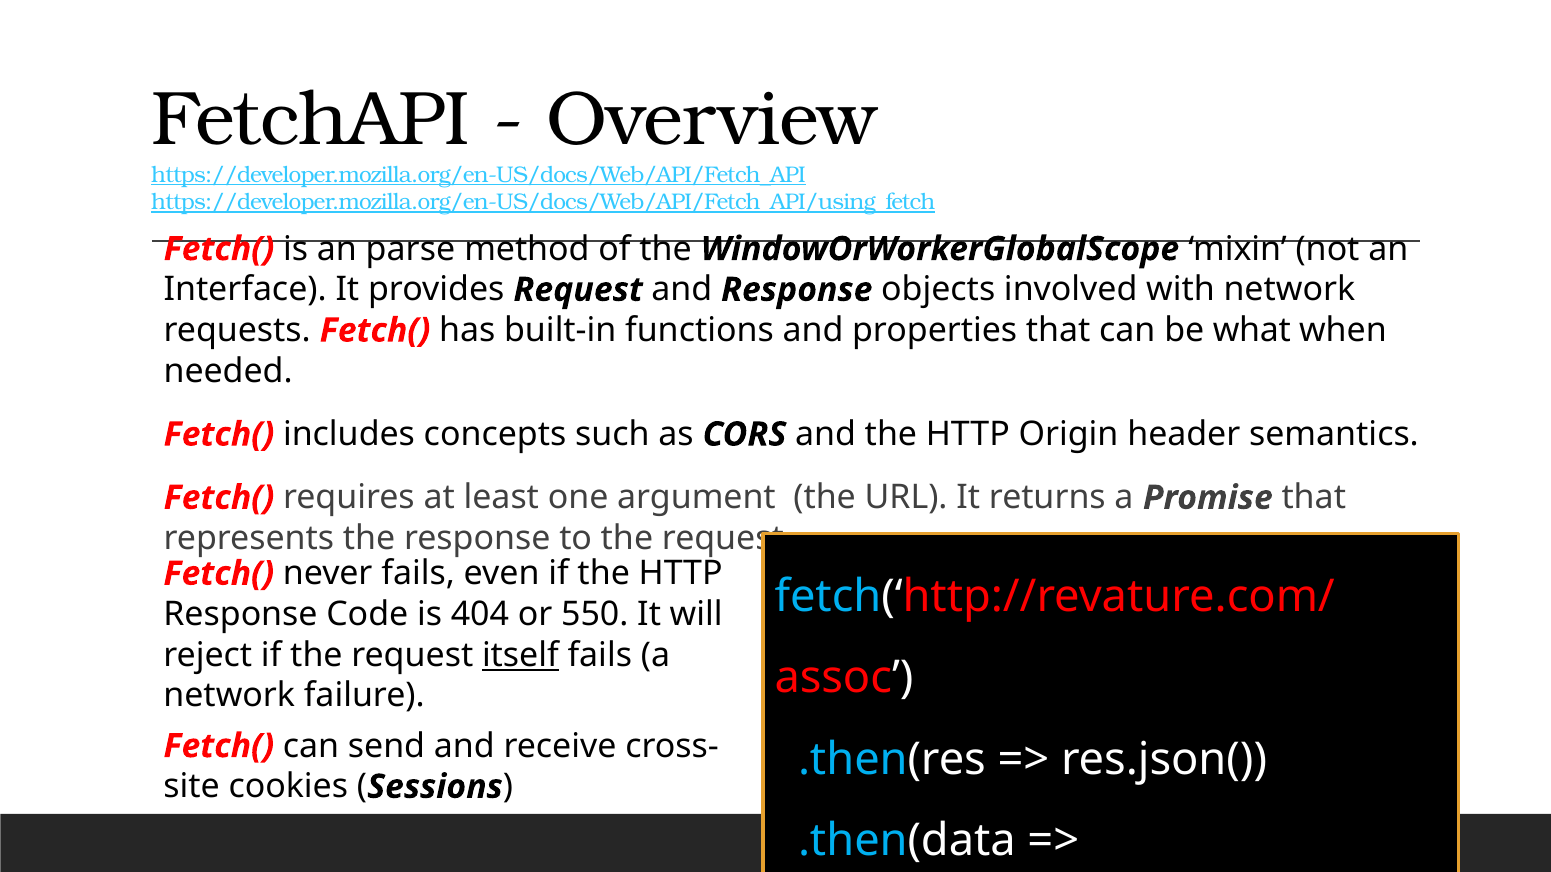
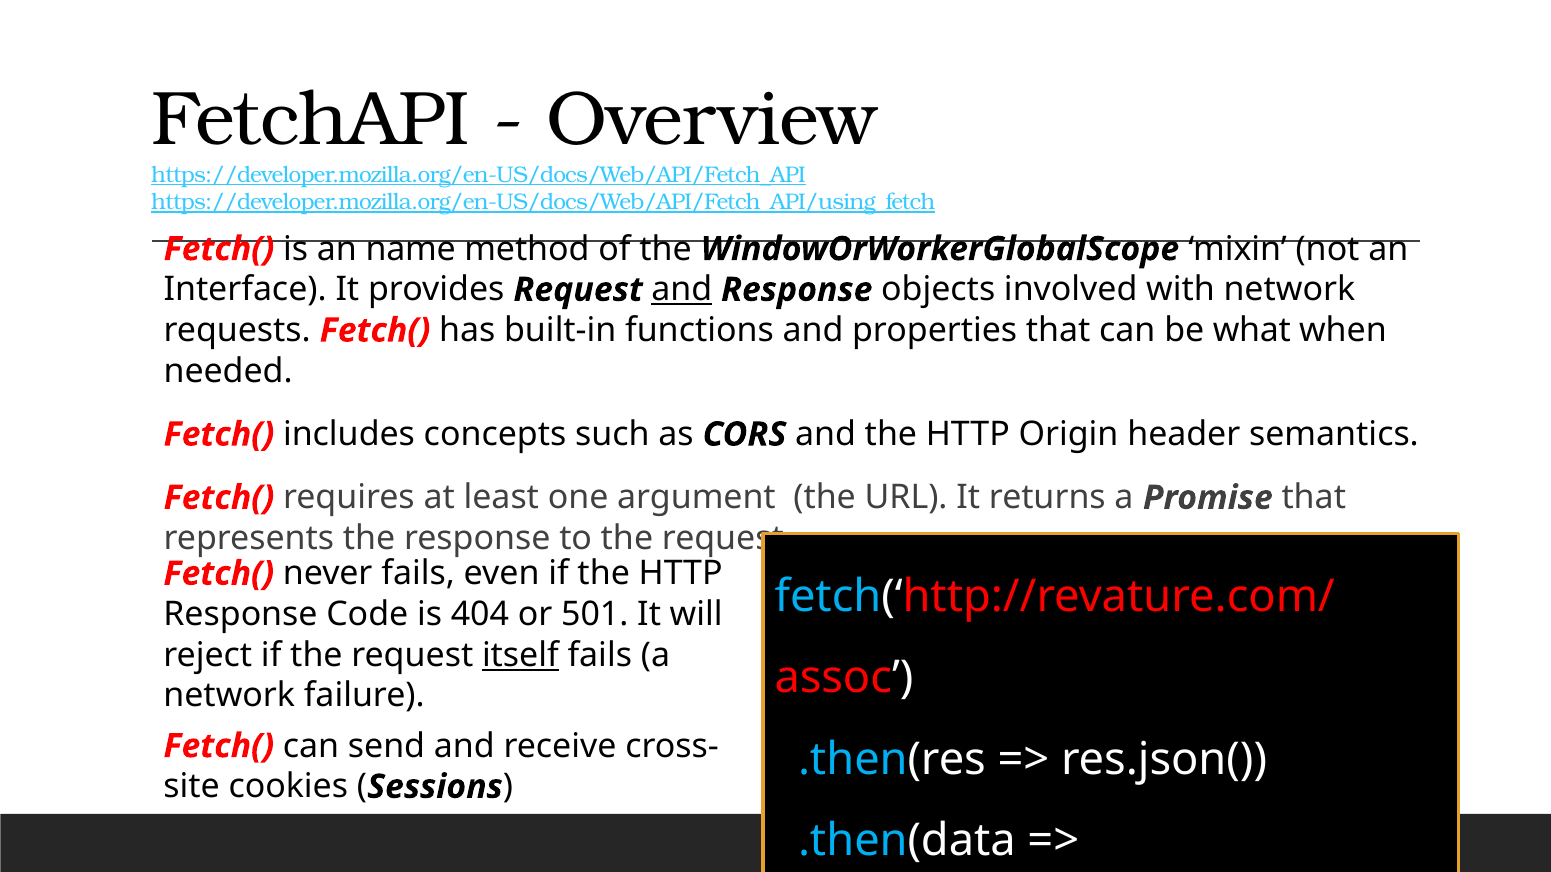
parse: parse -> name (411, 249)
and underline: none -> present (682, 290)
550: 550 -> 501 (595, 615)
